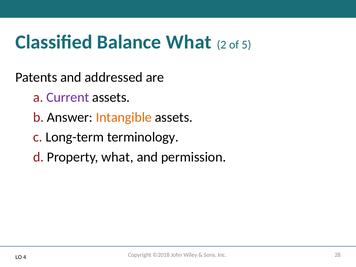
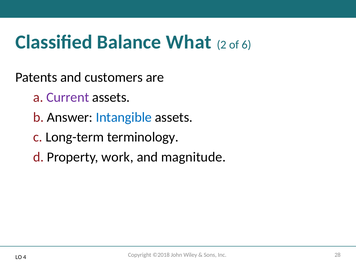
5: 5 -> 6 (246, 45)
addressed: addressed -> customers (114, 77)
Intangible colour: orange -> blue (124, 117)
Property what: what -> work (117, 157)
permission: permission -> magnitude (193, 157)
